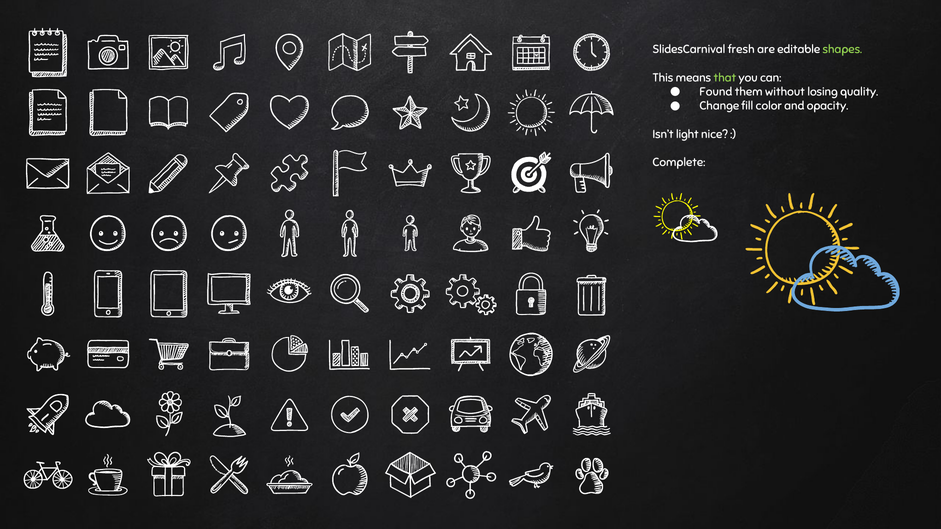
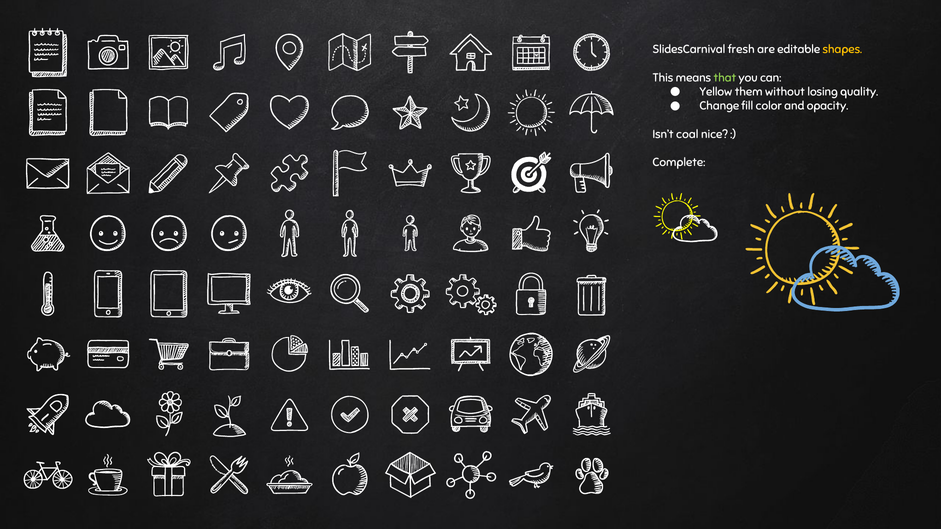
shapes colour: light green -> yellow (842, 49)
Found: Found -> Yellow (716, 92)
light: light -> coal (687, 134)
